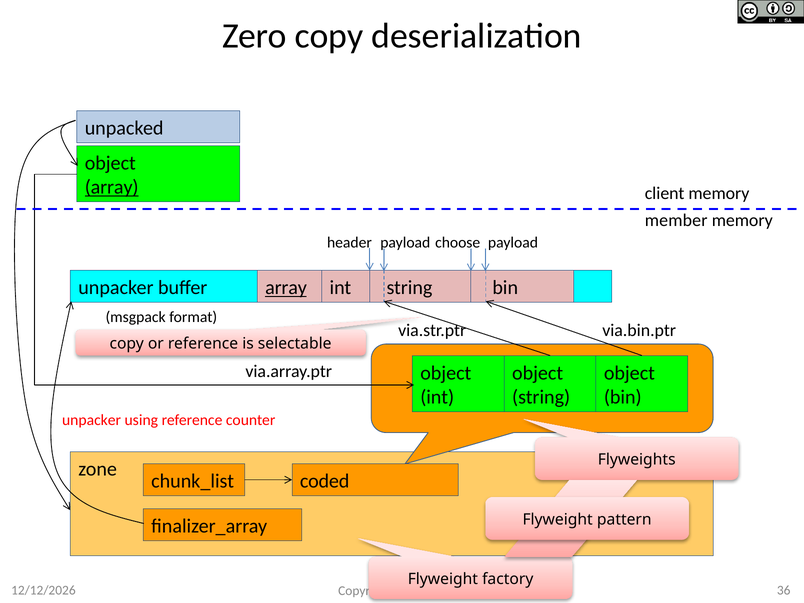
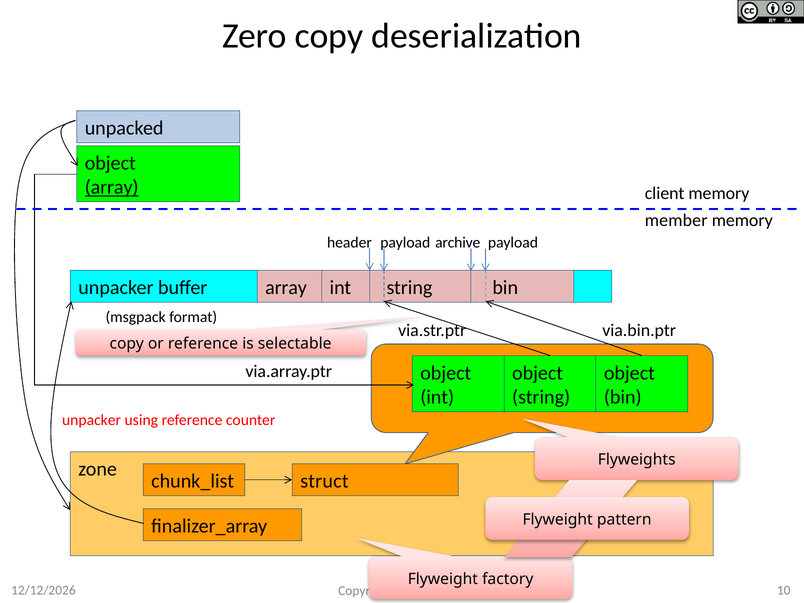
choose: choose -> archive (458, 243)
array underline: present -> none (286, 288)
coded: coded -> struct (324, 481)
36: 36 -> 10 (784, 591)
